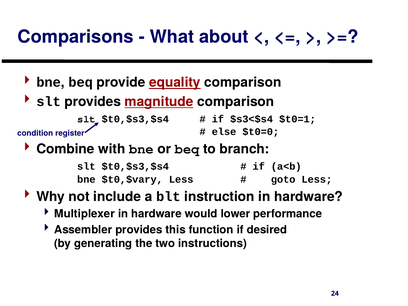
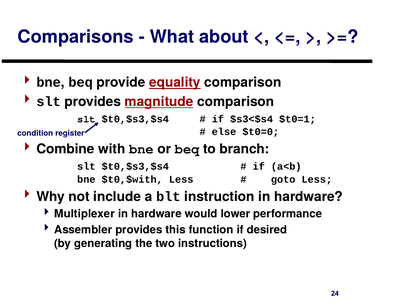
$t0,$vary: $t0,$vary -> $t0,$with (132, 179)
